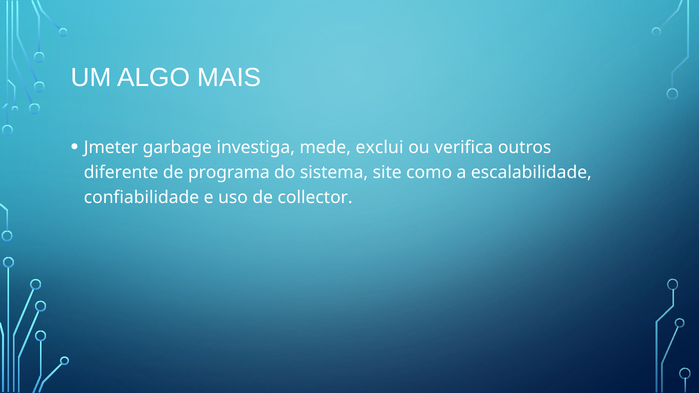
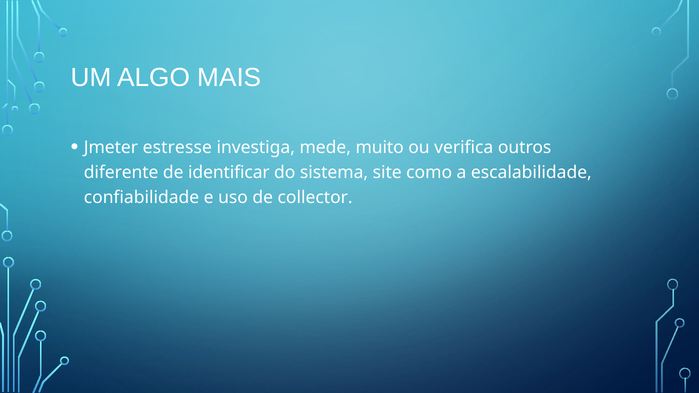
garbage: garbage -> estresse (177, 148)
exclui: exclui -> muito (380, 148)
programa: programa -> identificar (229, 173)
